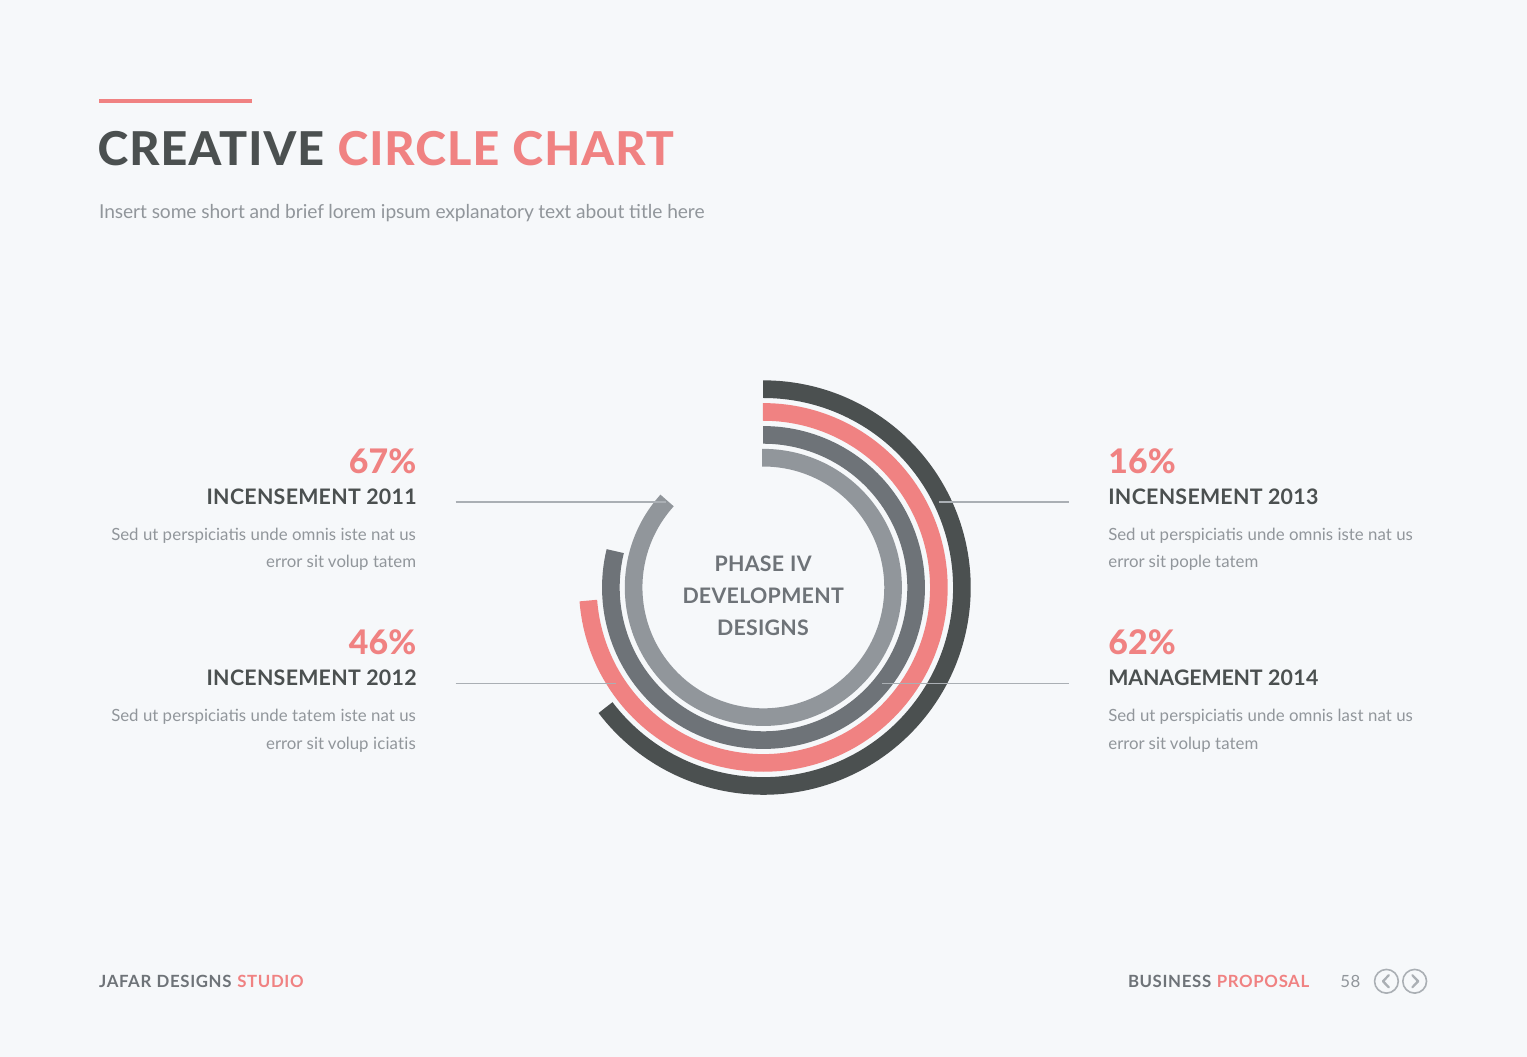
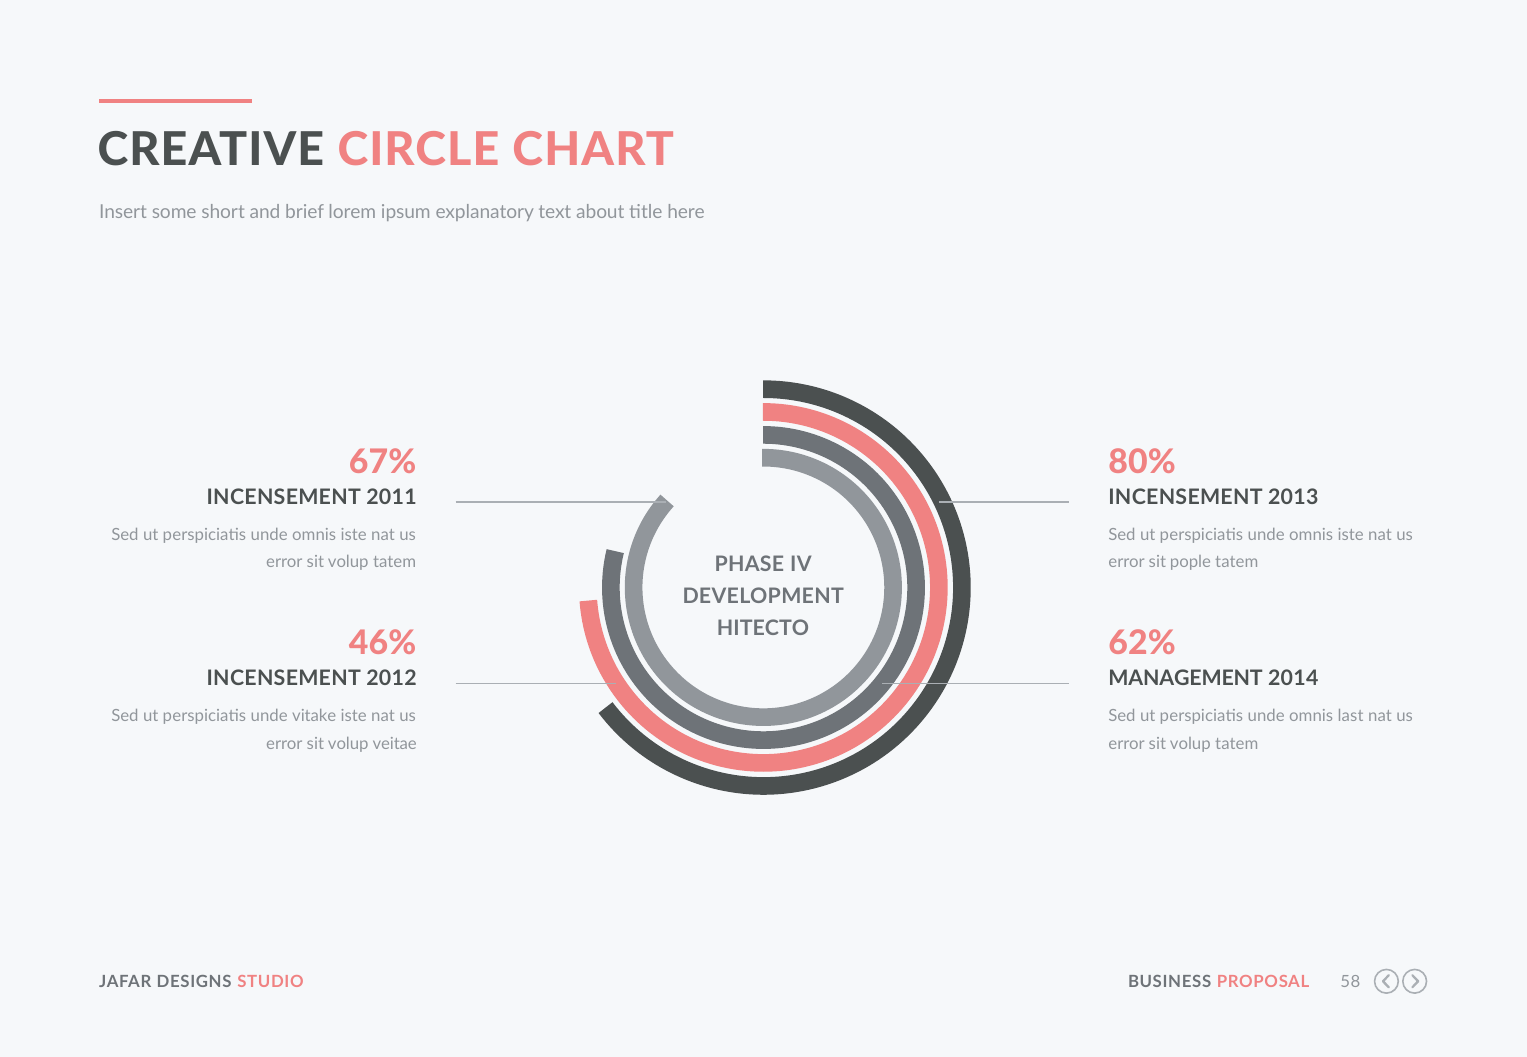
16%: 16% -> 80% (1142, 462)
DESIGNS: DESIGNS -> HITECTO (763, 628)
unde tatem: tatem -> vitake (314, 716)
iciatis: iciatis -> veitae (395, 744)
